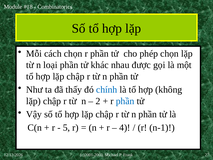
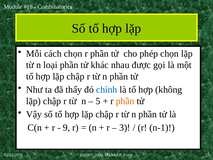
2: 2 -> 5 (98, 101)
phần colour: blue -> orange (125, 101)
5: 5 -> 9 (66, 127)
4: 4 -> 3 (125, 127)
